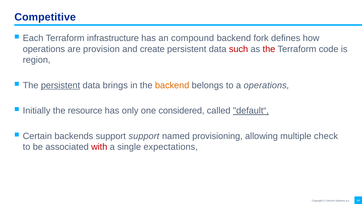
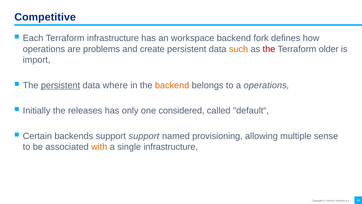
compound: compound -> workspace (193, 38)
provision: provision -> problems (102, 49)
such colour: red -> orange (239, 49)
code: code -> older (329, 49)
region: region -> import (37, 60)
brings: brings -> where (115, 85)
resource: resource -> releases (85, 111)
default“ underline: present -> none (251, 111)
check: check -> sense (326, 136)
with colour: red -> orange (99, 147)
single expectations: expectations -> infrastructure (171, 147)
